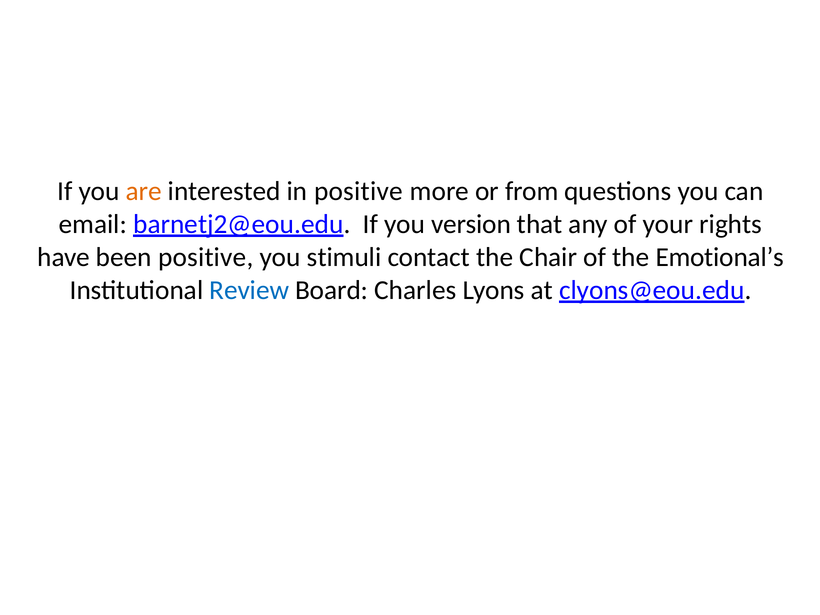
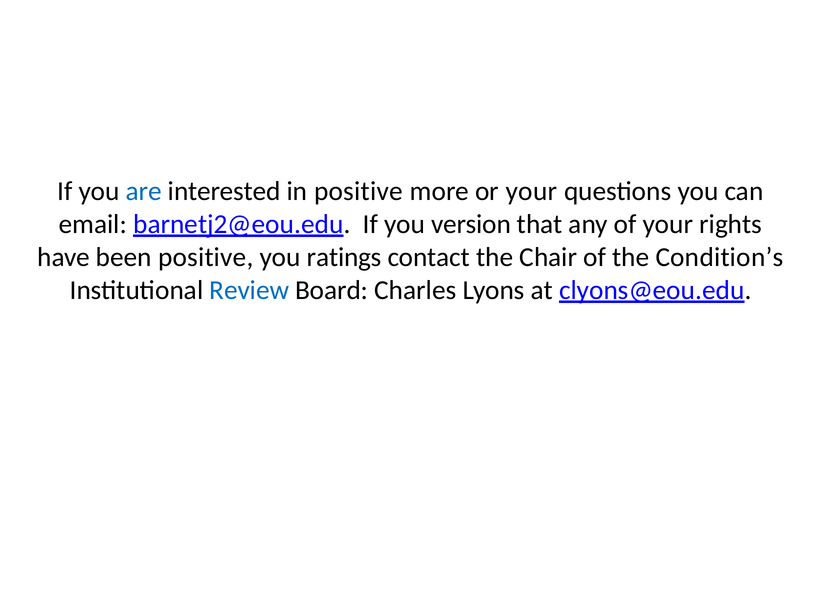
are colour: orange -> blue (144, 191)
or from: from -> your (531, 191)
stimuli: stimuli -> ratings (344, 257)
Emotional’s: Emotional’s -> Condition’s (719, 257)
